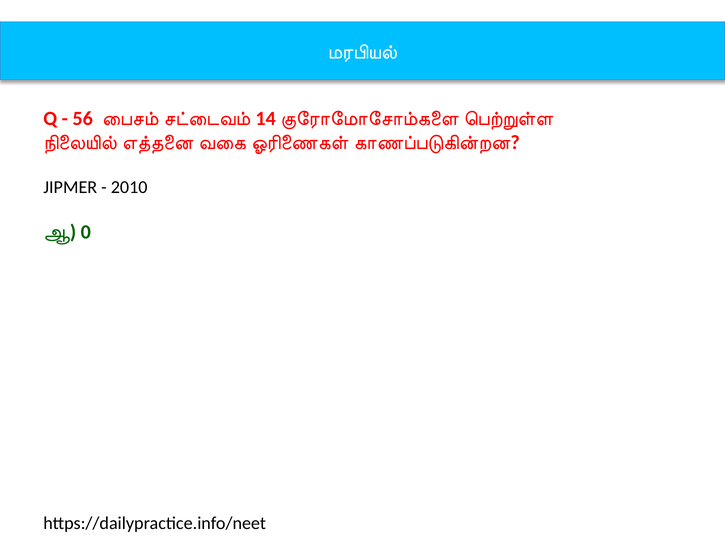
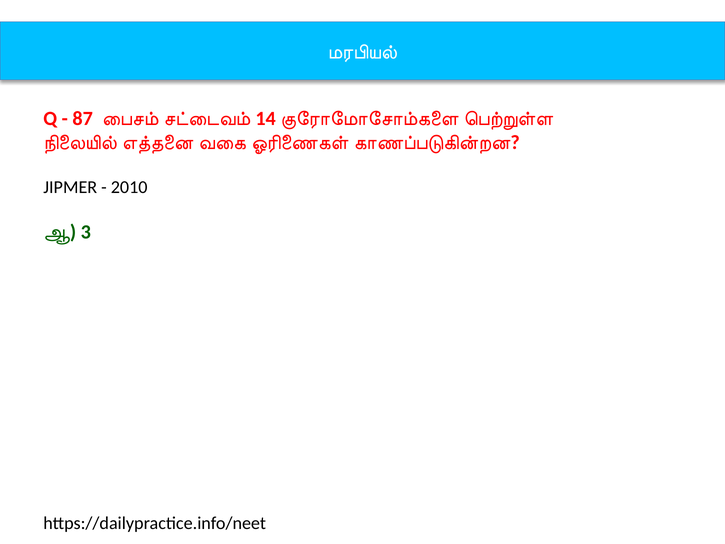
56: 56 -> 87 (83, 119)
0: 0 -> 3 (86, 232)
